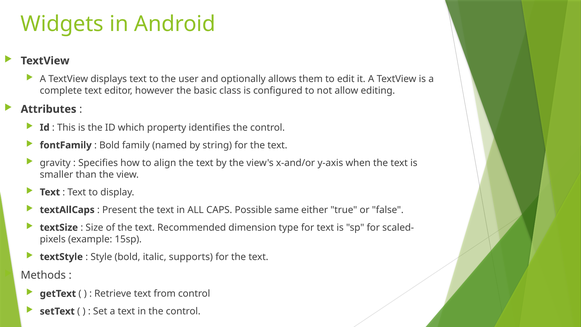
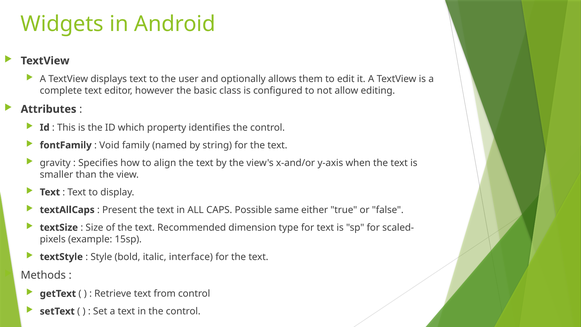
Bold: Bold -> Void (109, 145)
supports: supports -> interface (191, 257)
